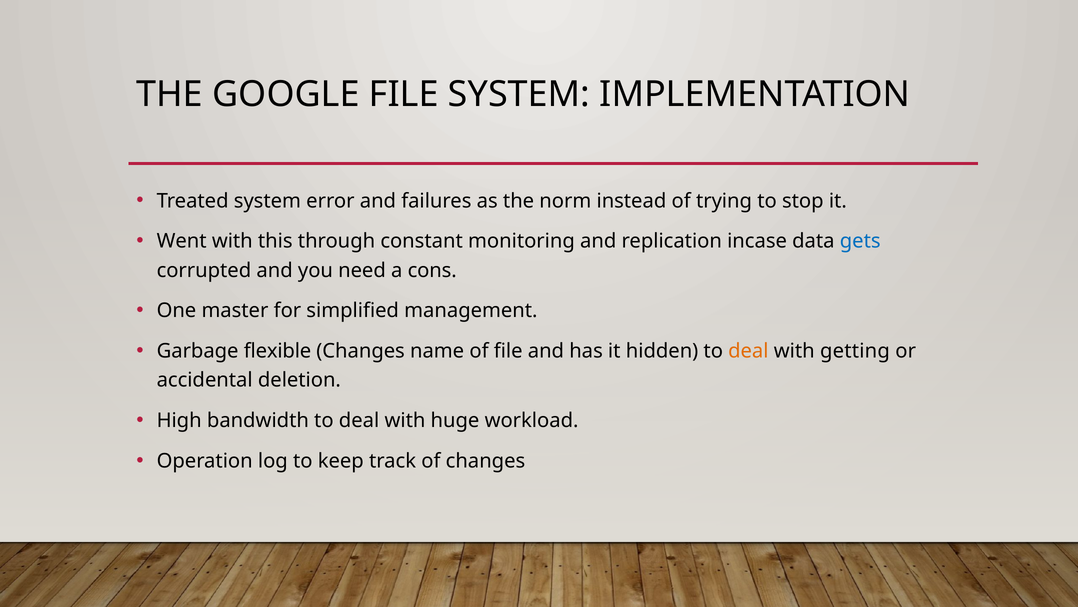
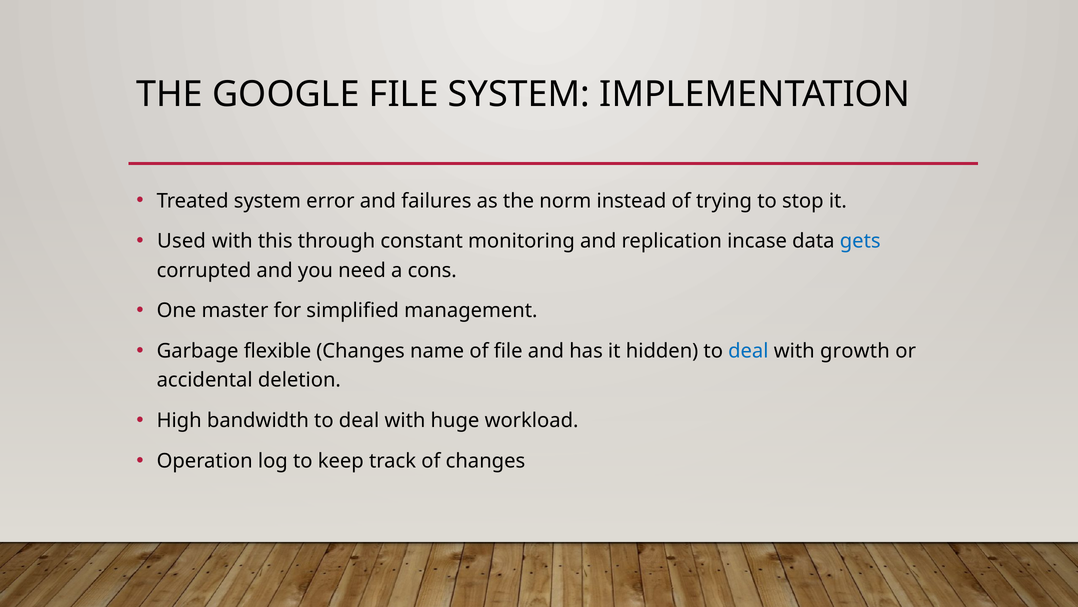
Went: Went -> Used (181, 241)
deal colour: orange -> blue (748, 351)
getting: getting -> growth (855, 351)
